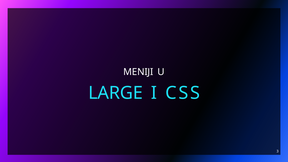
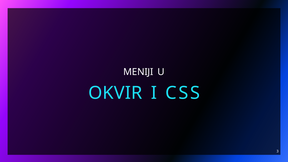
LARGE: LARGE -> OKVIR (115, 93)
